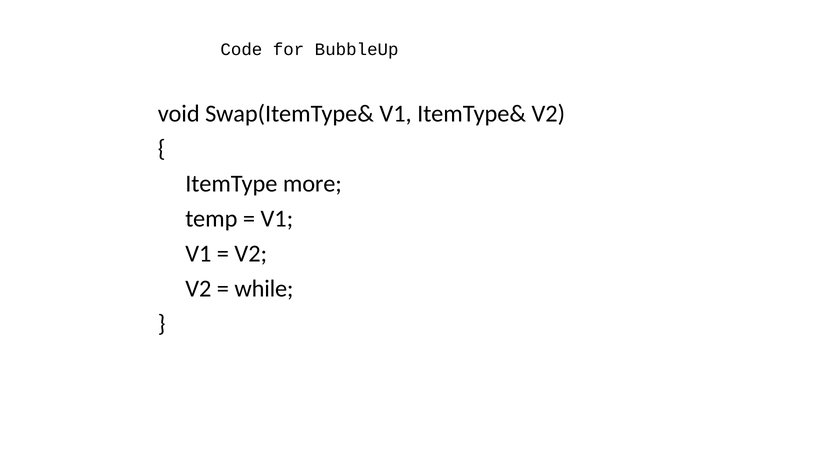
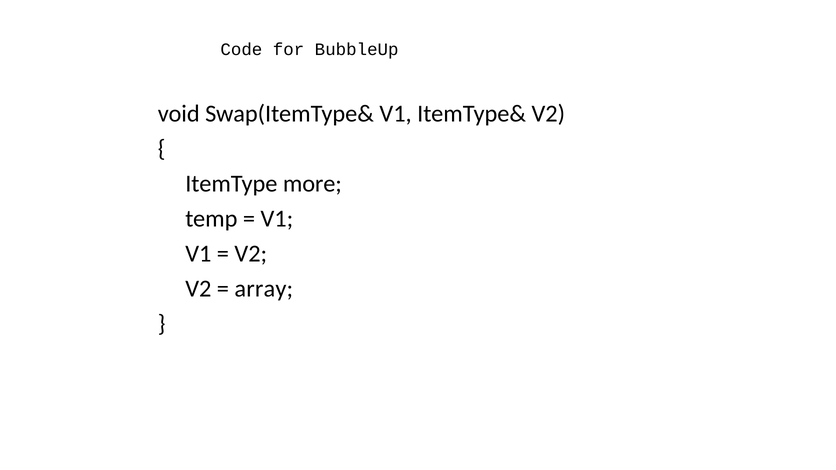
while: while -> array (264, 289)
